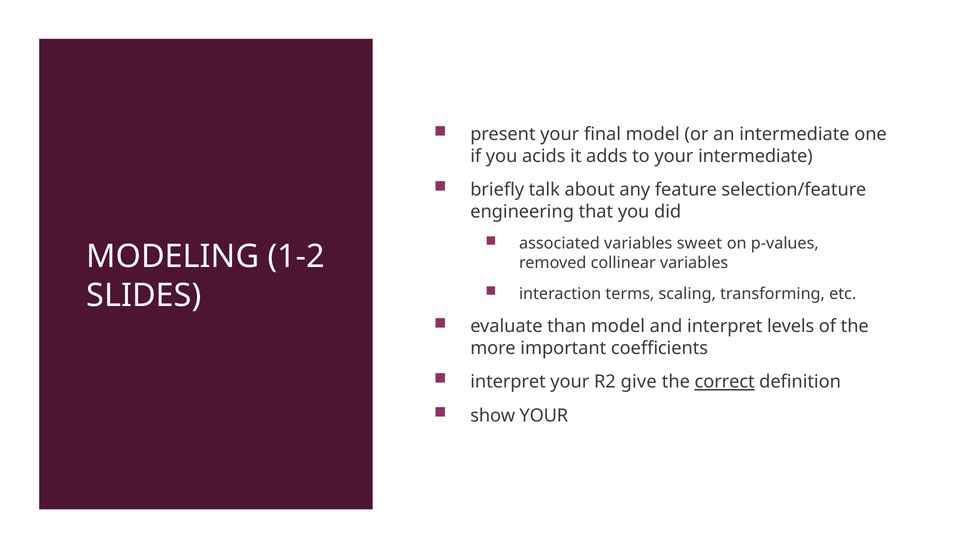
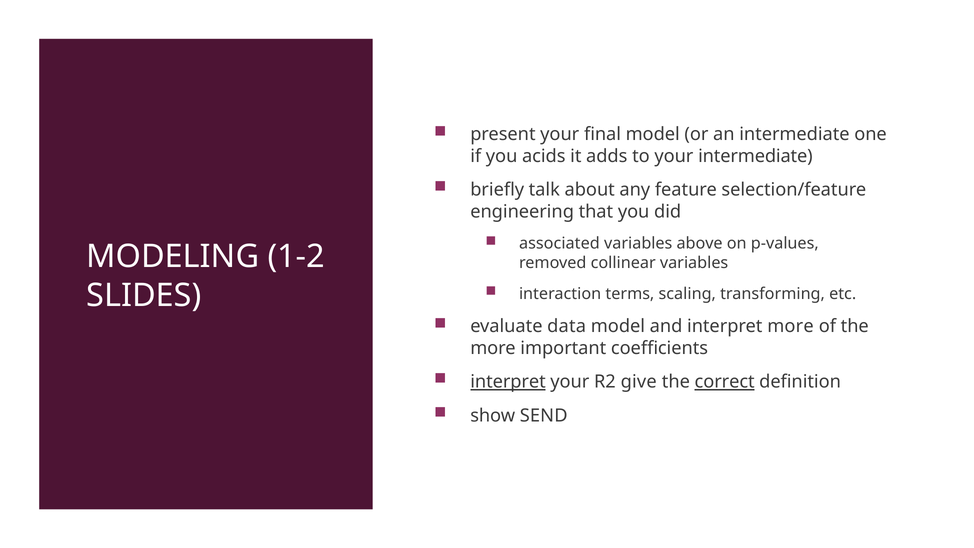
sweet: sweet -> above (700, 244)
than: than -> data (567, 326)
interpret levels: levels -> more (790, 326)
interpret underline: none -> present (508, 382)
show YOUR: YOUR -> SEND (544, 415)
